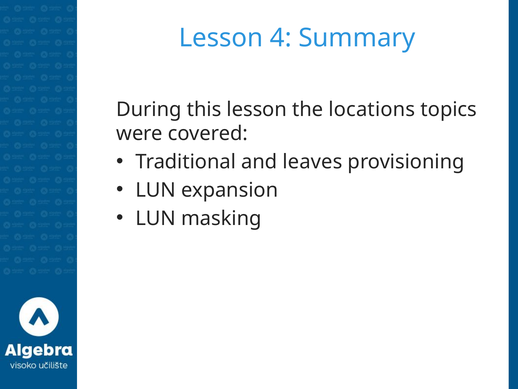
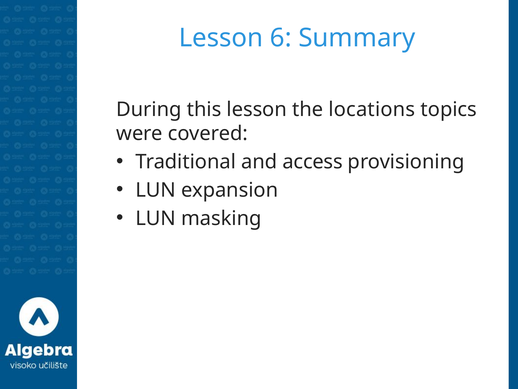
4: 4 -> 6 (281, 38)
leaves: leaves -> access (313, 162)
